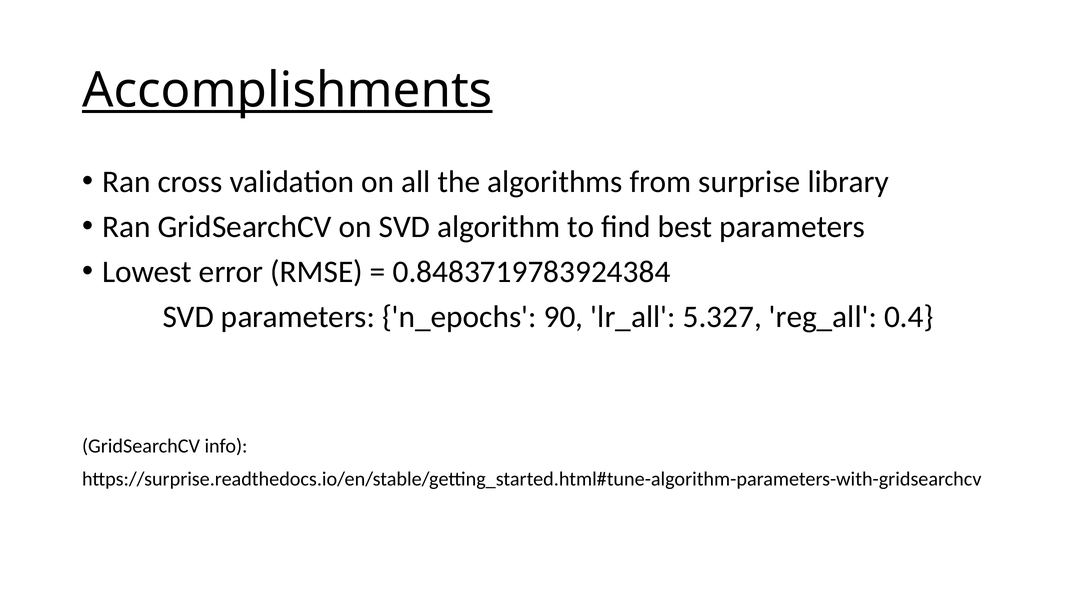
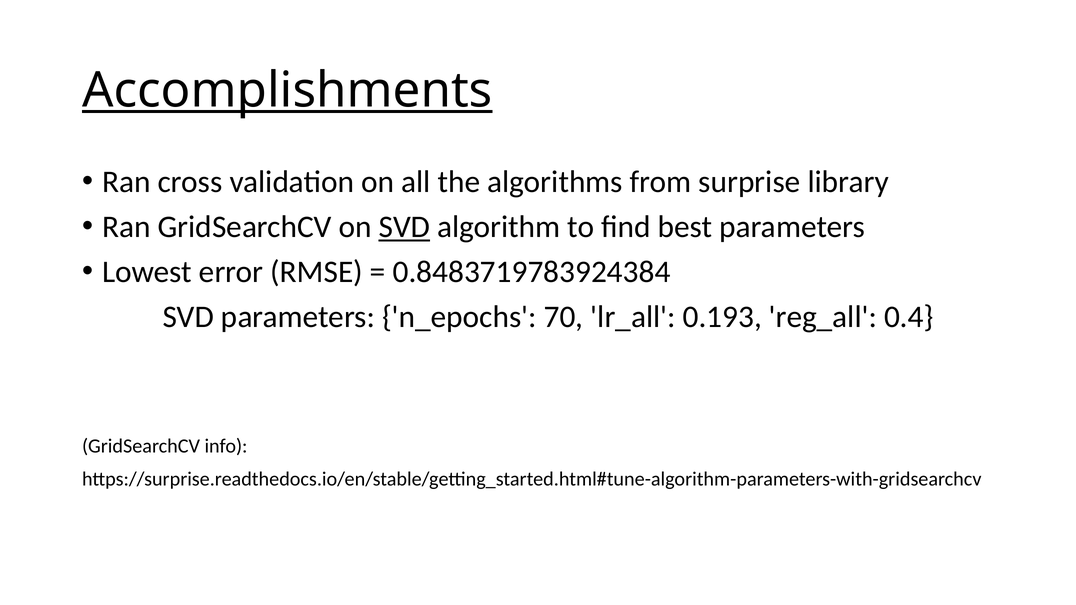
SVD underline: none -> present (404, 227)
90: 90 -> 70 (564, 317)
5.327: 5.327 -> 0.193 (722, 317)
